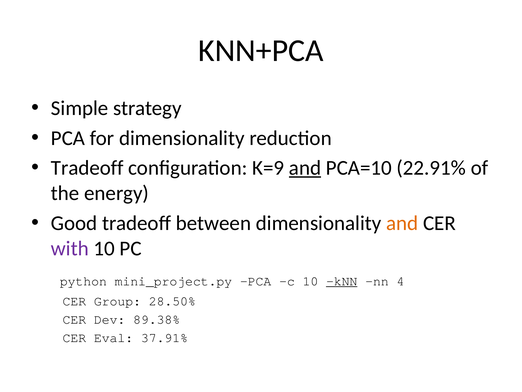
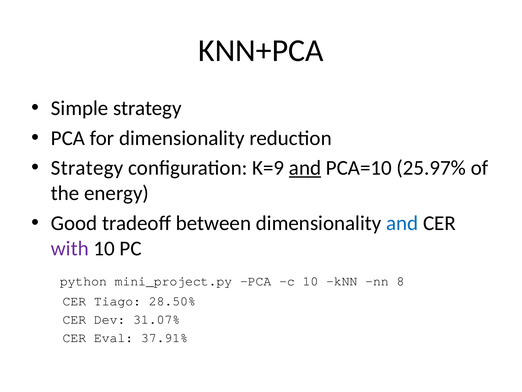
Tradeoff: Tradeoff -> Strategy (87, 168)
22.91%: 22.91% -> 25.97% (431, 168)
and colour: orange -> blue (402, 223)
kNN underline: present -> none (342, 281)
4: 4 -> 8 (400, 281)
Group: Group -> Tiago (117, 301)
89.38%: 89.38% -> 31.07% (157, 319)
